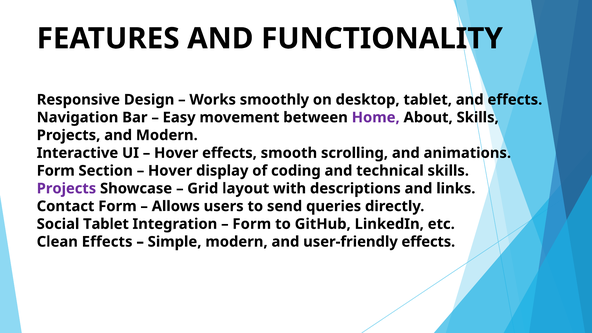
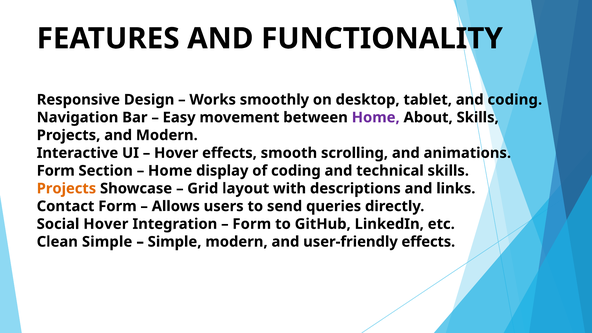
and effects: effects -> coding (515, 100)
Hover: Hover -> Home (170, 171)
Projects colour: purple -> orange (66, 188)
Social Tablet: Tablet -> Hover (106, 224)
Clean Effects: Effects -> Simple (107, 242)
